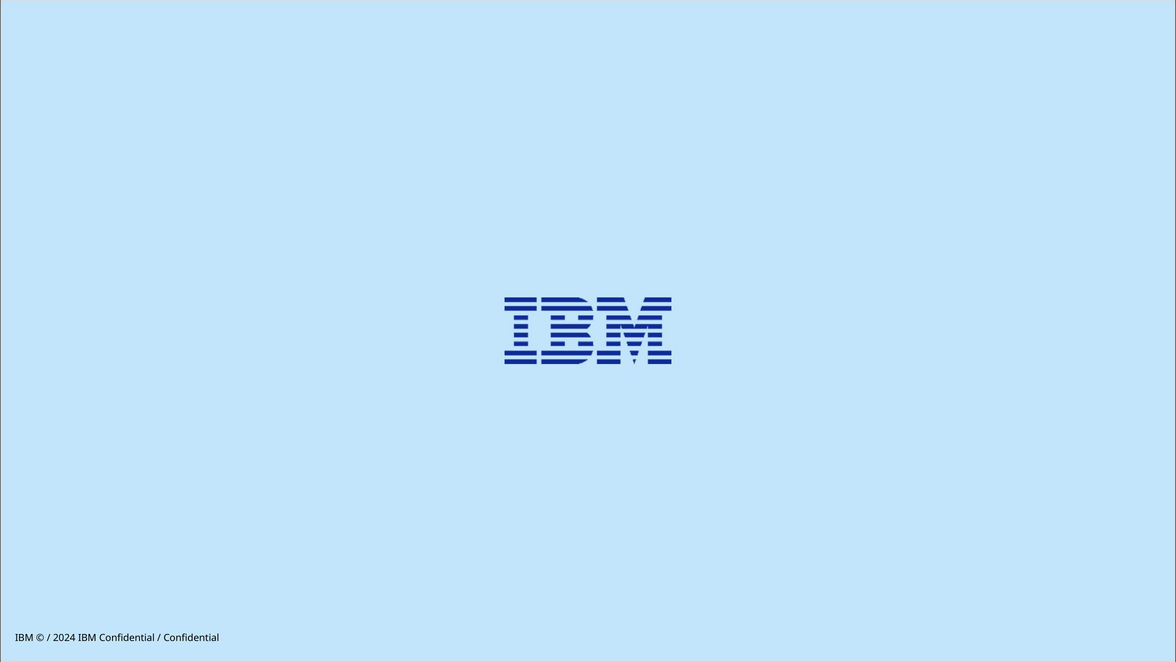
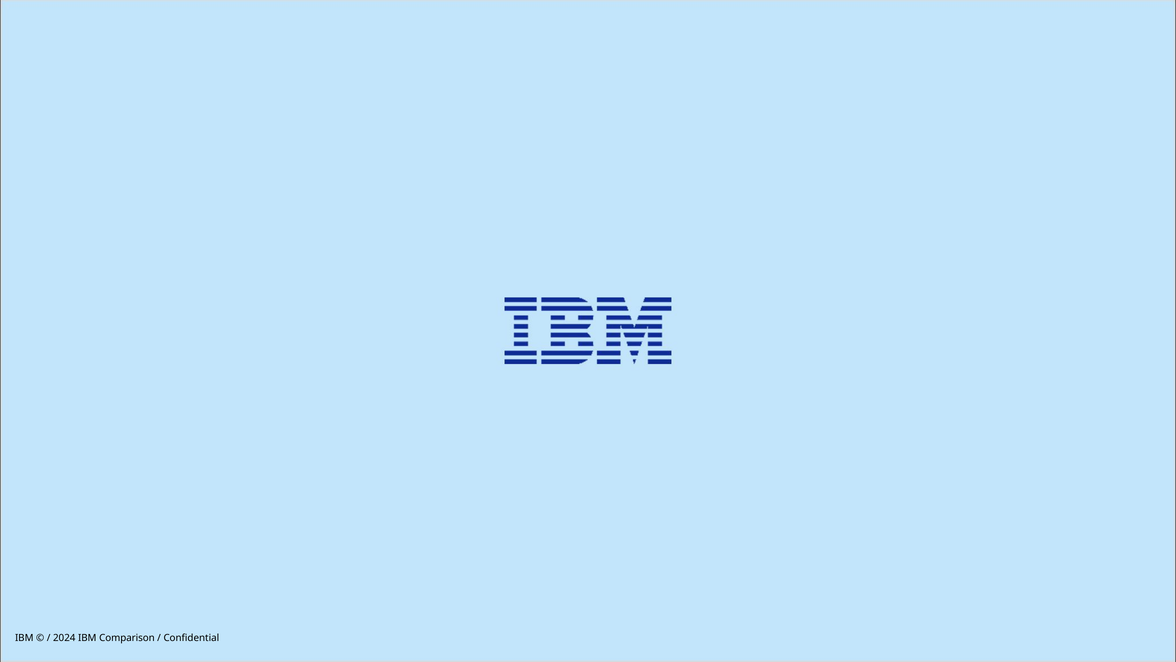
IBM Confidential: Confidential -> Comparison (127, 638)
